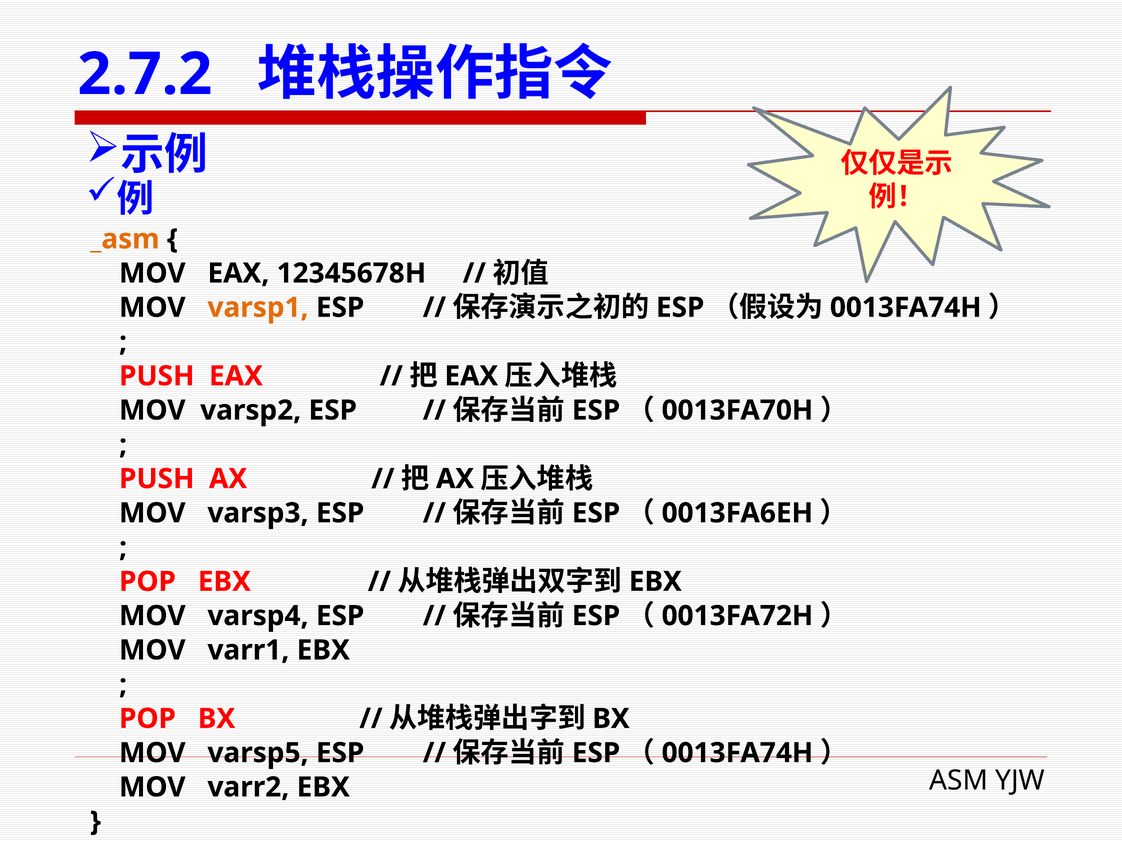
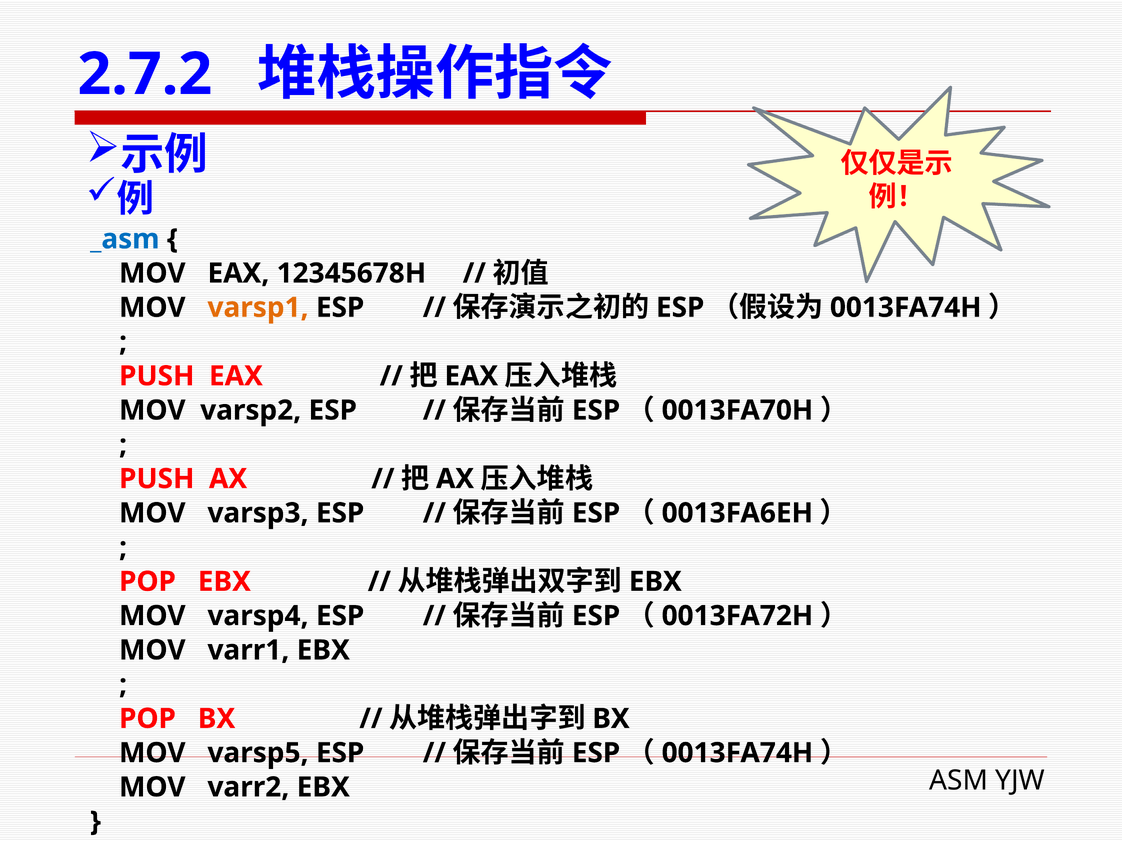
_asm colour: orange -> blue (125, 239)
